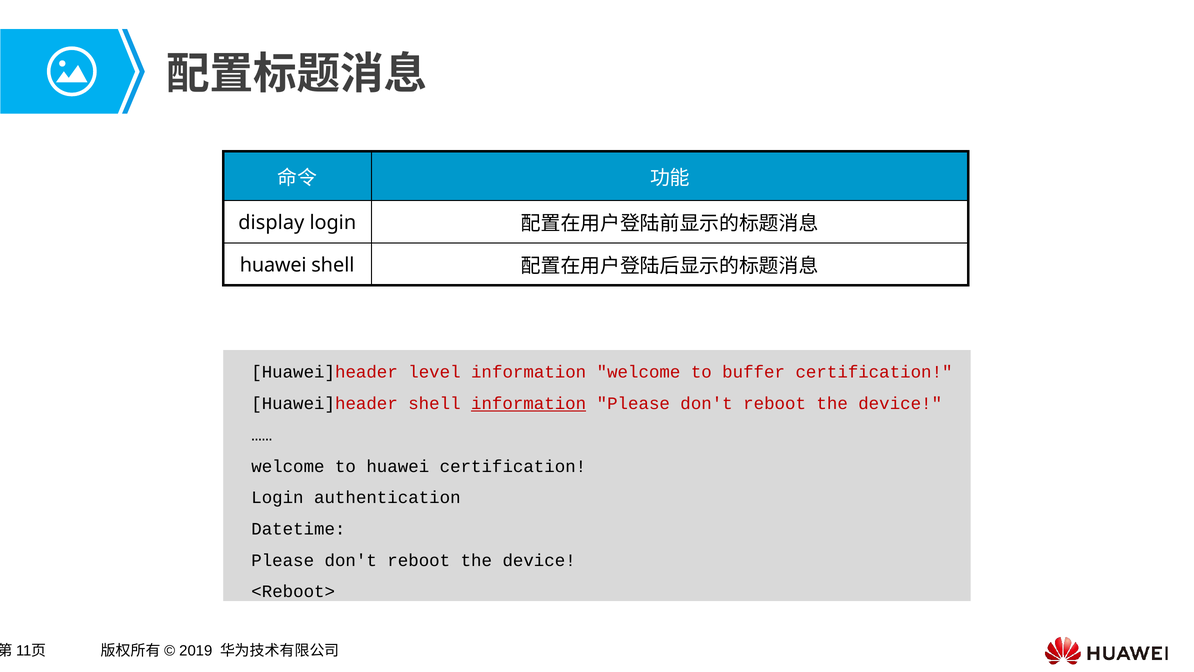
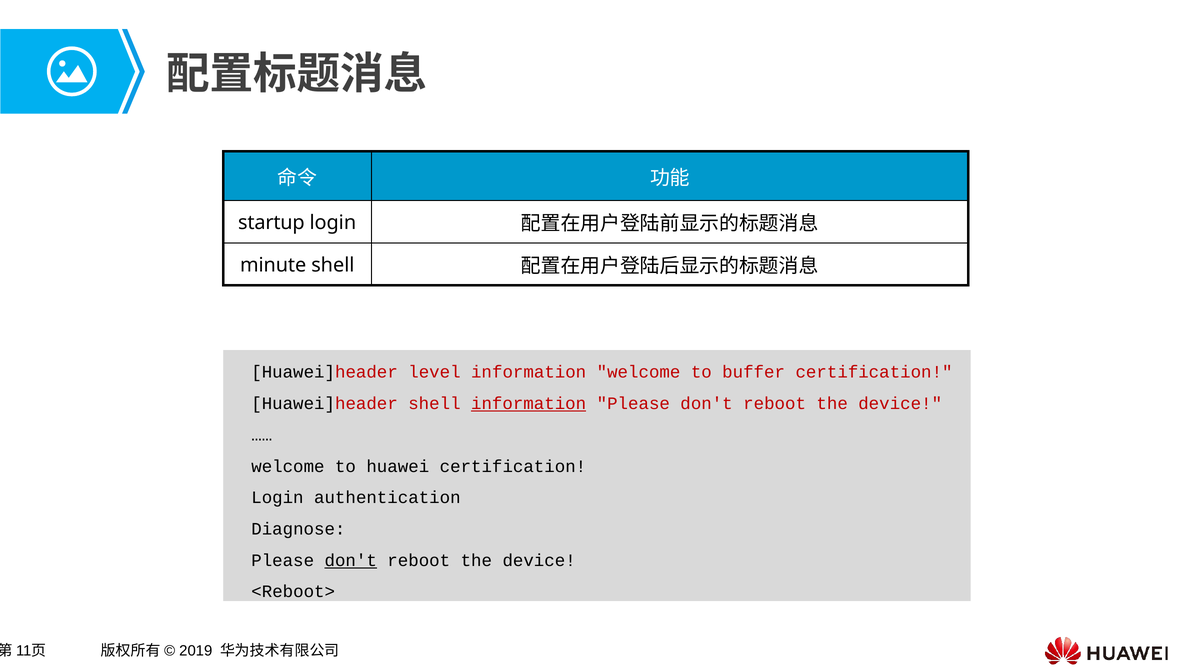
display: display -> startup (271, 223)
huawei: huawei -> minute (273, 265)
Datetime: Datetime -> Diagnose (298, 529)
don't underline: none -> present (351, 560)
